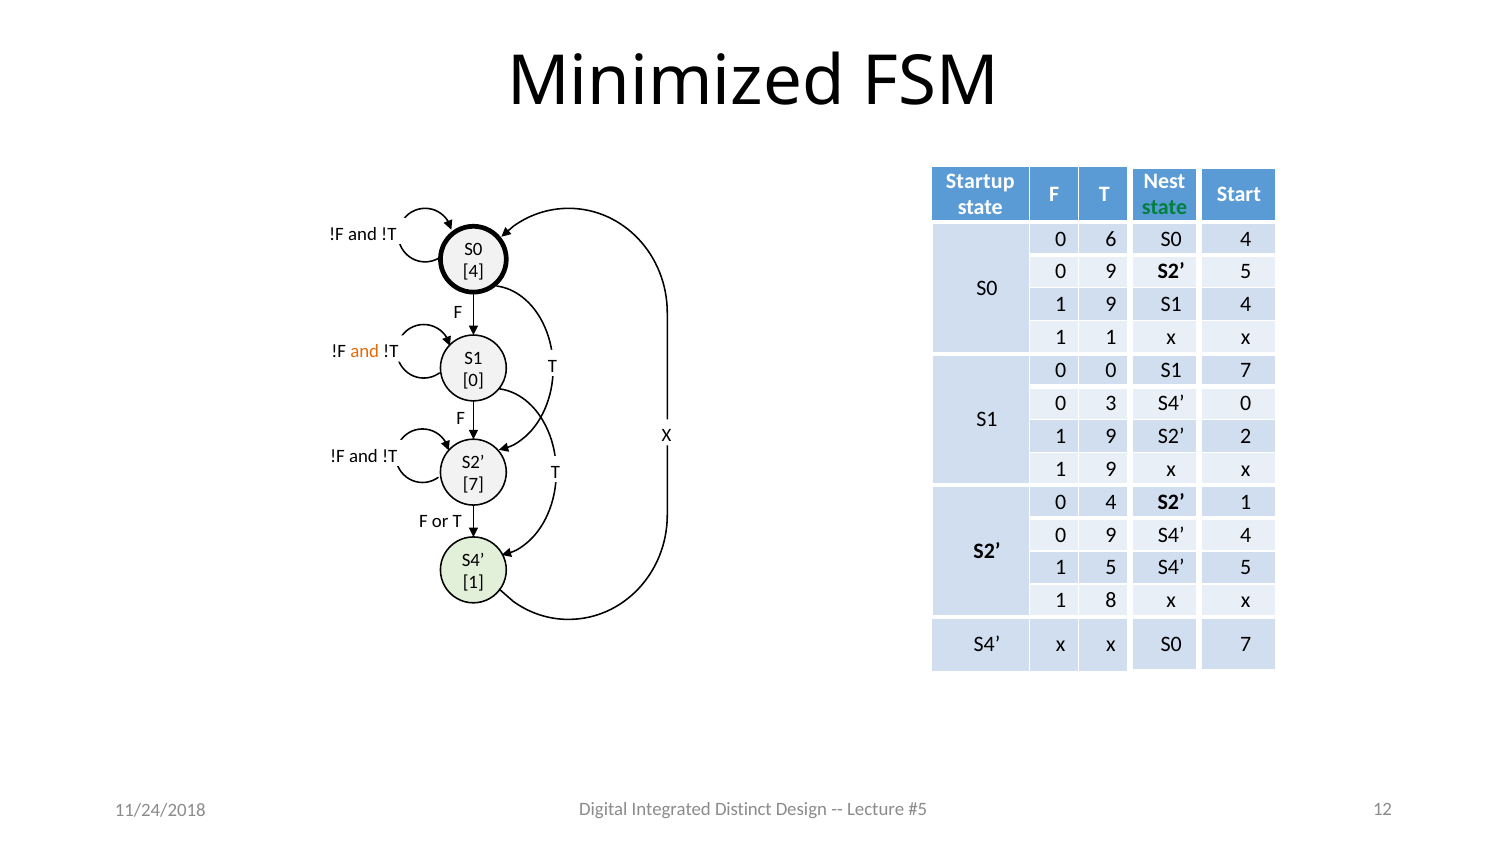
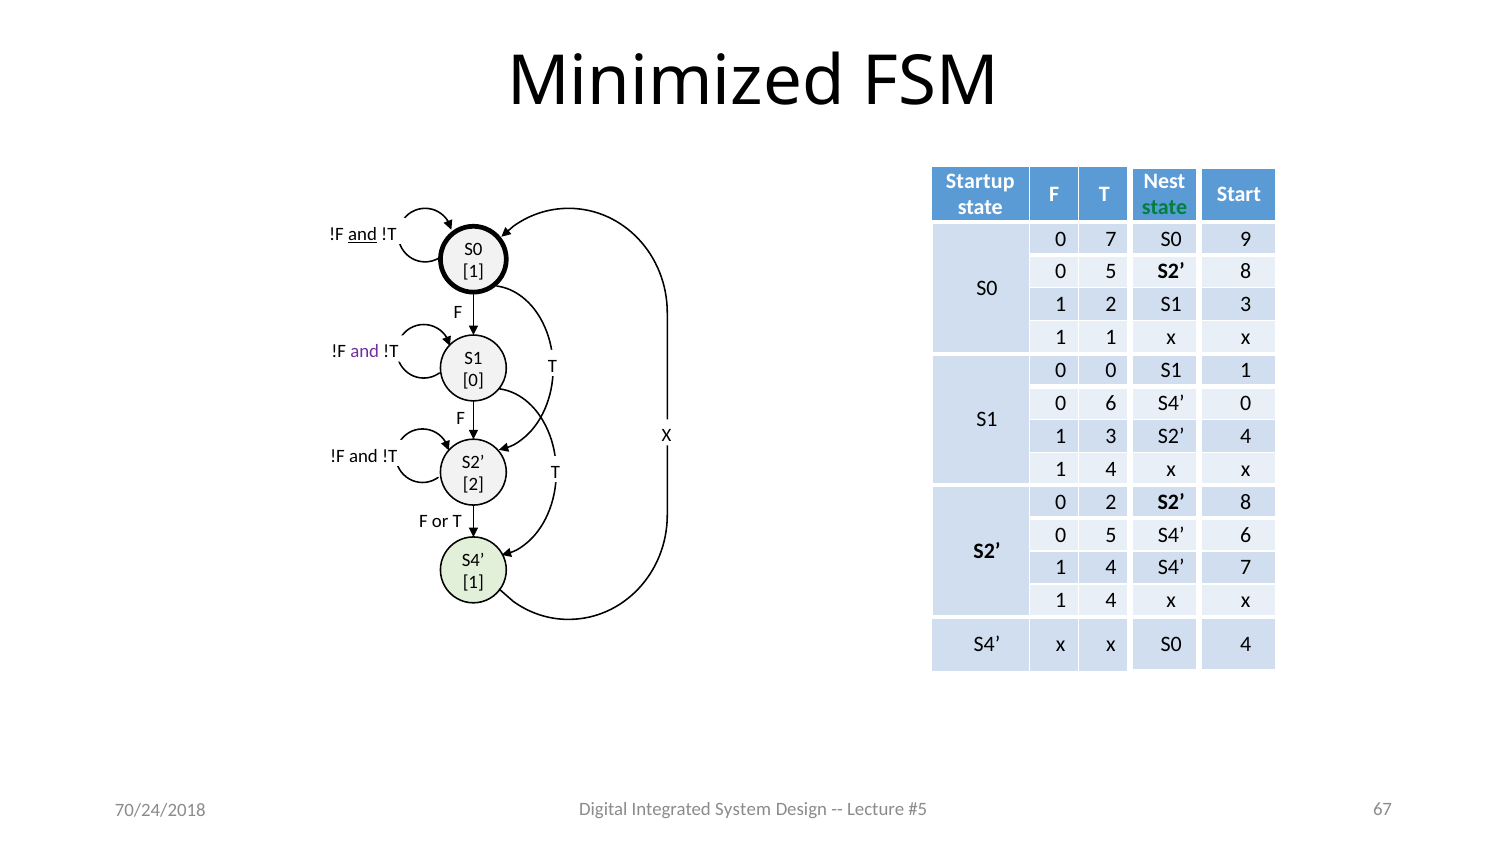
and underline: none -> present (363, 234)
0 6: 6 -> 7 (1111, 239)
4: 4 -> 9 (1246, 239)
9: 9 -> 5 (1111, 272)
5: 5 -> 8 (1246, 272)
4: 4 -> 1 (473, 272)
9: 9 -> 2 (1111, 304)
S1 4: 4 -> 3 (1246, 304)
and colour: orange -> purple (365, 351)
S1 7: 7 -> 1 (1246, 370)
0 3: 3 -> 6 (1111, 403)
9: 9 -> 3 (1111, 436)
S2 2: 2 -> 4 (1246, 436)
9: 9 -> 4 (1111, 469)
7: 7 -> 2 (473, 485)
0 4: 4 -> 2 (1111, 502)
1: 1 -> 8 (1246, 502)
9: 9 -> 5 (1111, 535)
S4 4: 4 -> 6 (1246, 535)
5: 5 -> 4 (1111, 568)
S4 5: 5 -> 7 (1246, 568)
8: 8 -> 4 (1111, 600)
S0 7: 7 -> 4 (1246, 644)
Distinct: Distinct -> System (743, 809)
12: 12 -> 67 (1383, 809)
11/24/2018: 11/24/2018 -> 70/24/2018 (160, 810)
